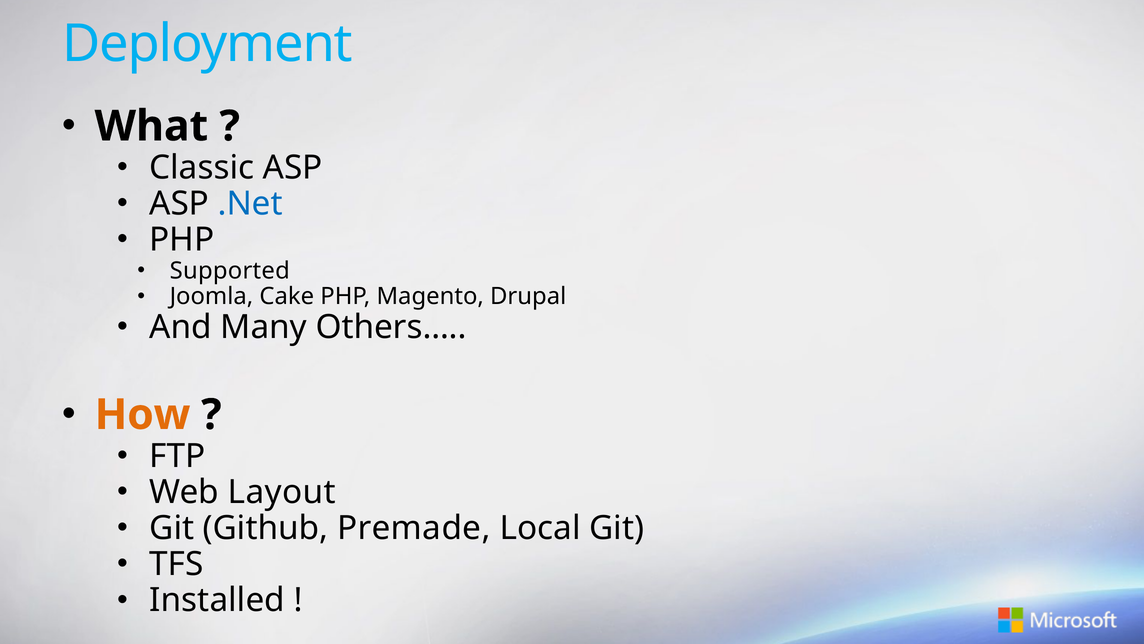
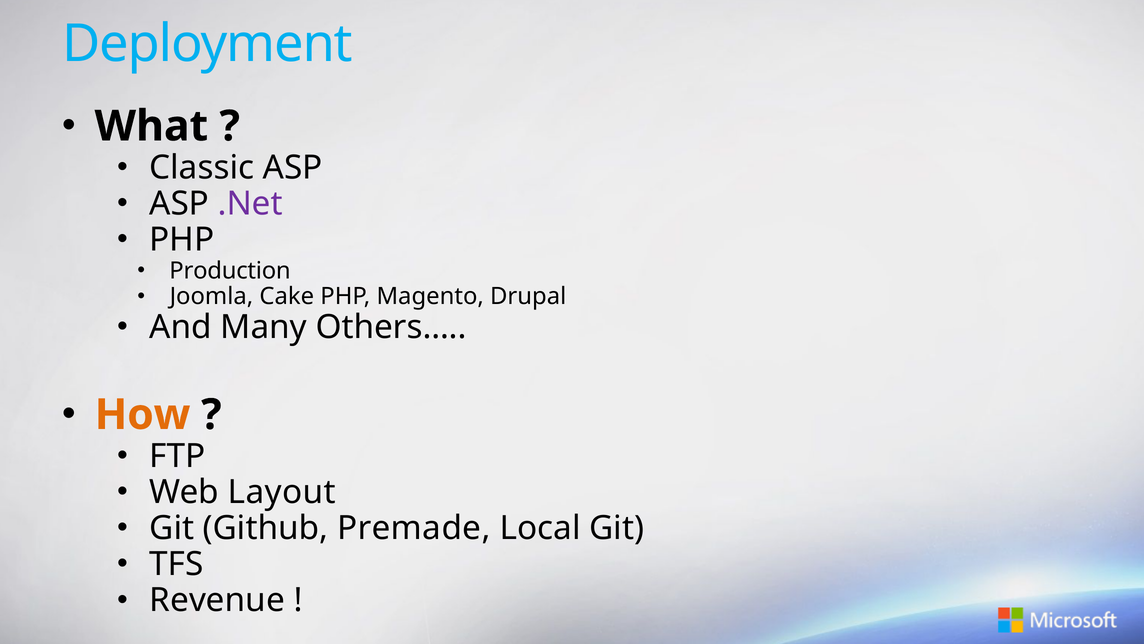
.Net colour: blue -> purple (250, 203)
Supported: Supported -> Production (230, 270)
Installed: Installed -> Revenue (217, 600)
